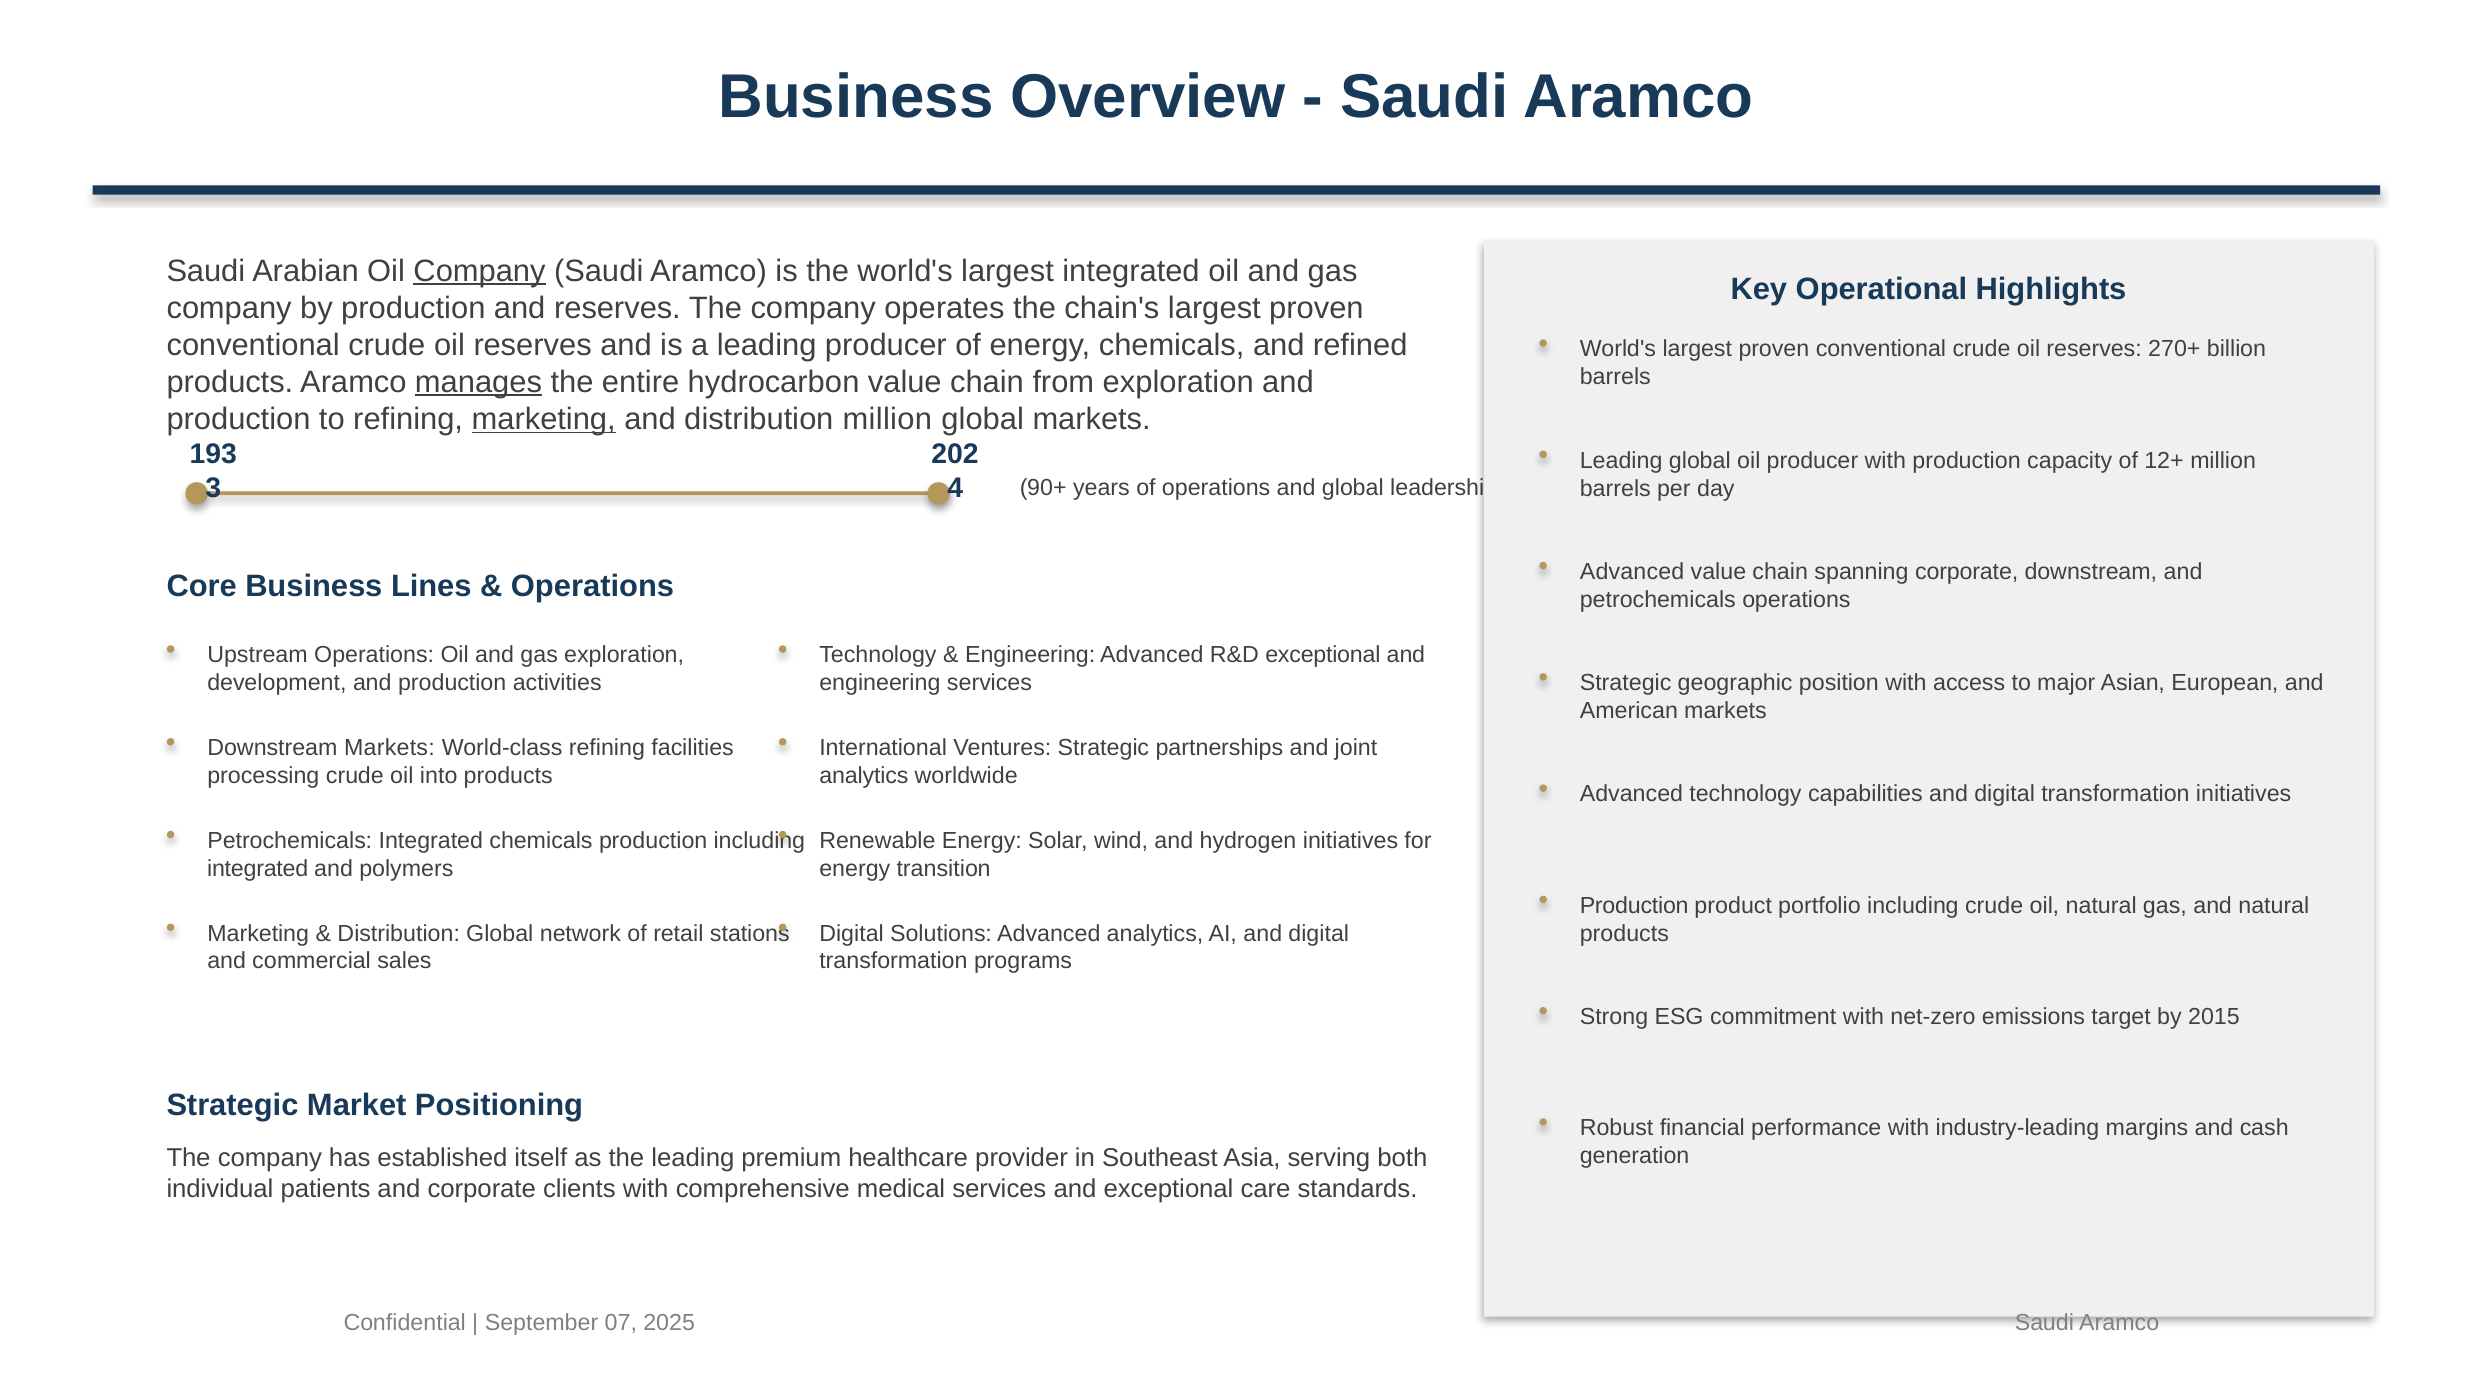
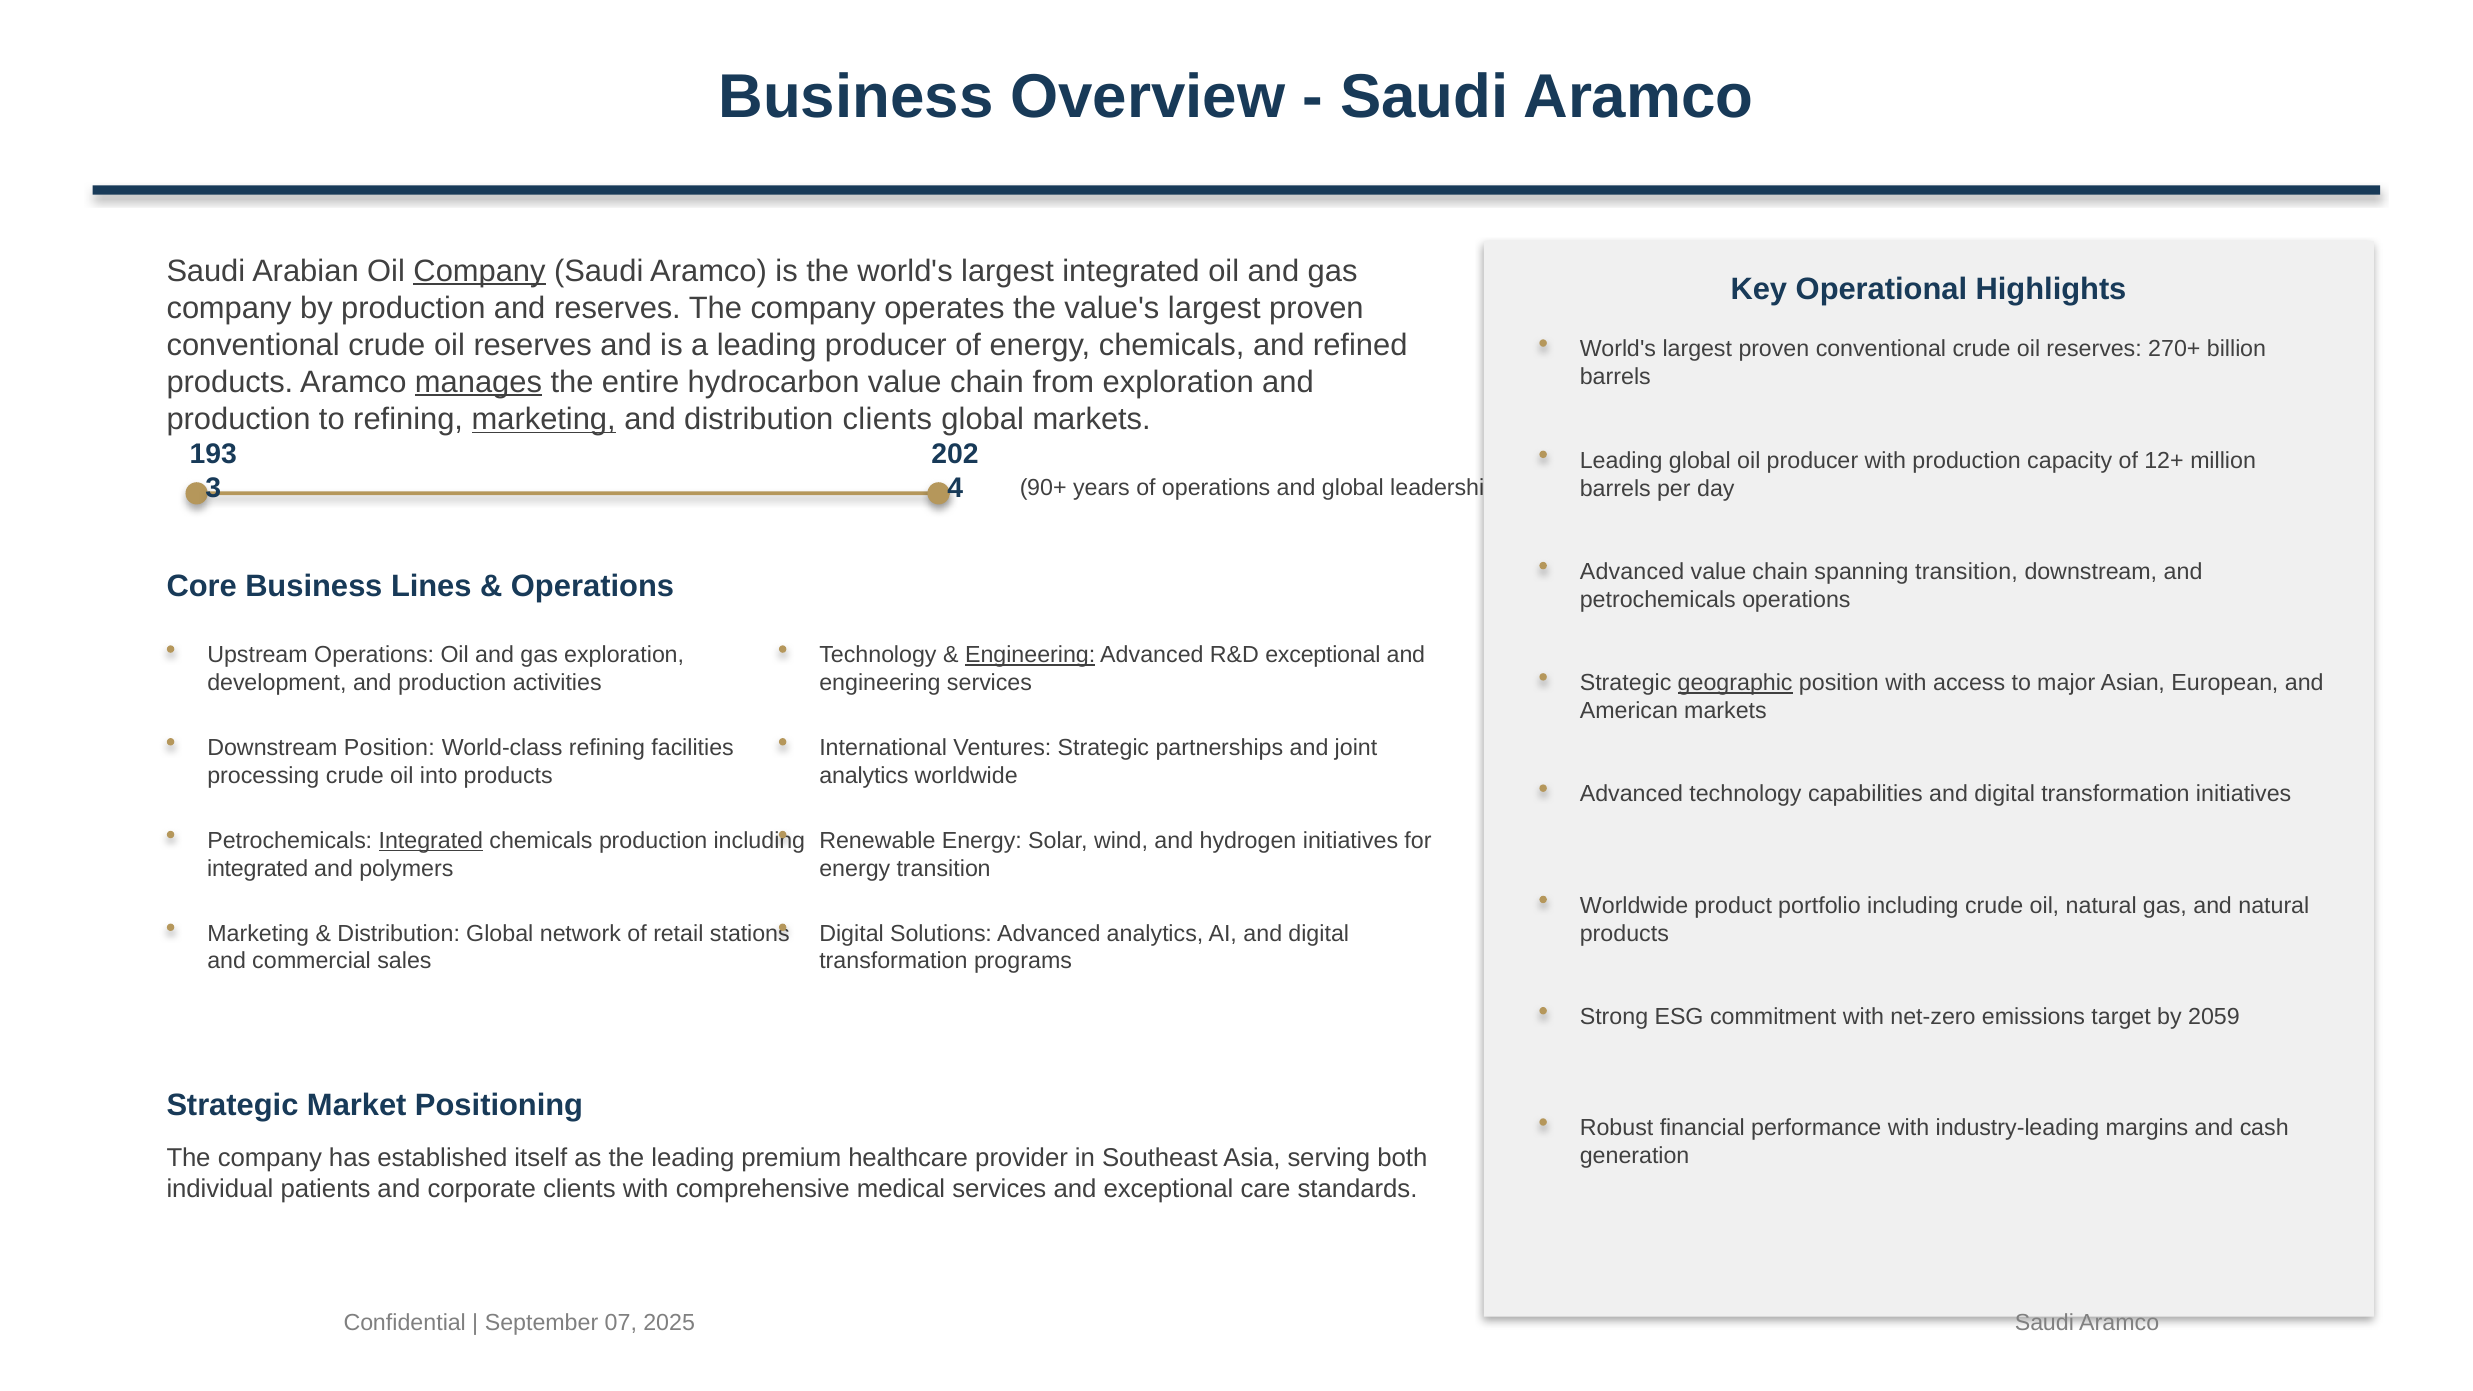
chain's: chain's -> value's (1112, 308)
distribution million: million -> clients (887, 419)
spanning corporate: corporate -> transition (1966, 572)
Engineering underline: none -> present (1030, 655)
geographic underline: none -> present (1735, 683)
Downstream Markets: Markets -> Position (389, 748)
Integrated underline: none -> present (431, 841)
Production: Production -> Worldwide (1634, 906)
2015: 2015 -> 2059 (2214, 1017)
